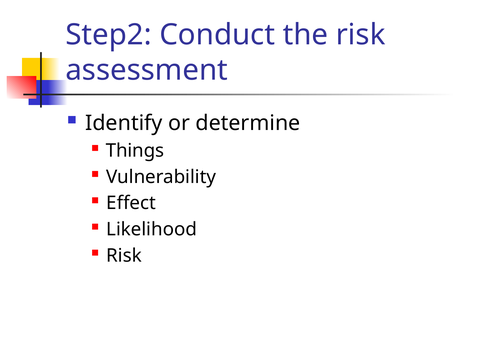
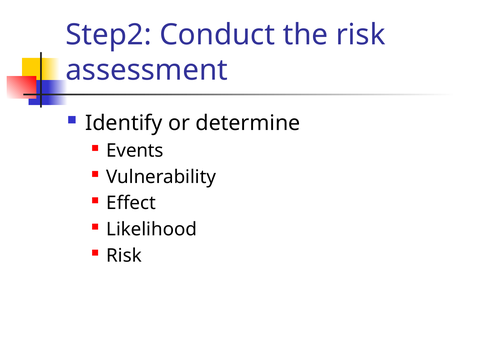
Things: Things -> Events (135, 151)
